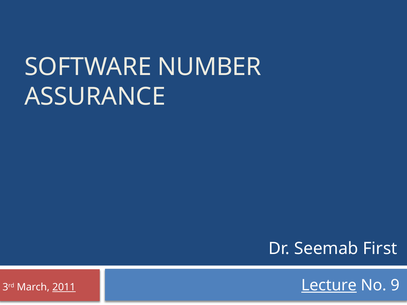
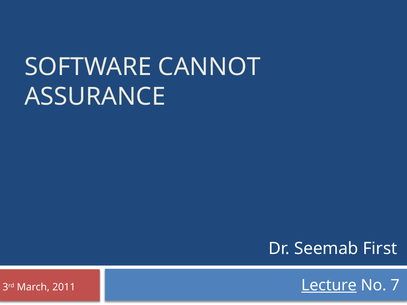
NUMBER: NUMBER -> CANNOT (209, 67)
9: 9 -> 7 (395, 286)
2011 underline: present -> none (64, 287)
